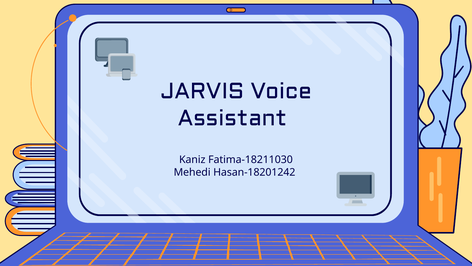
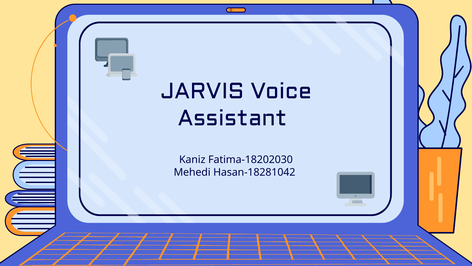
Fatima-18211030: Fatima-18211030 -> Fatima-18202030 (250, 160)
Hasan-18201242: Hasan-18201242 -> Hasan-18281042 (254, 172)
